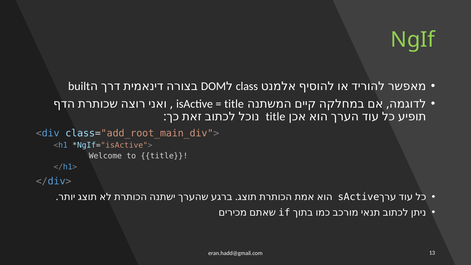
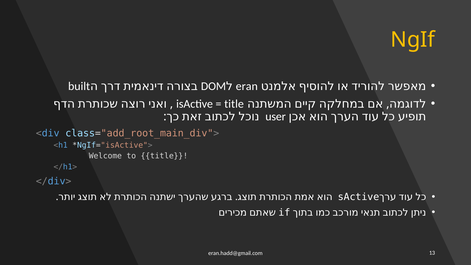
NgIf colour: light green -> yellow (413, 40)
class: class -> eran (247, 86)
title: title -> user (276, 117)
